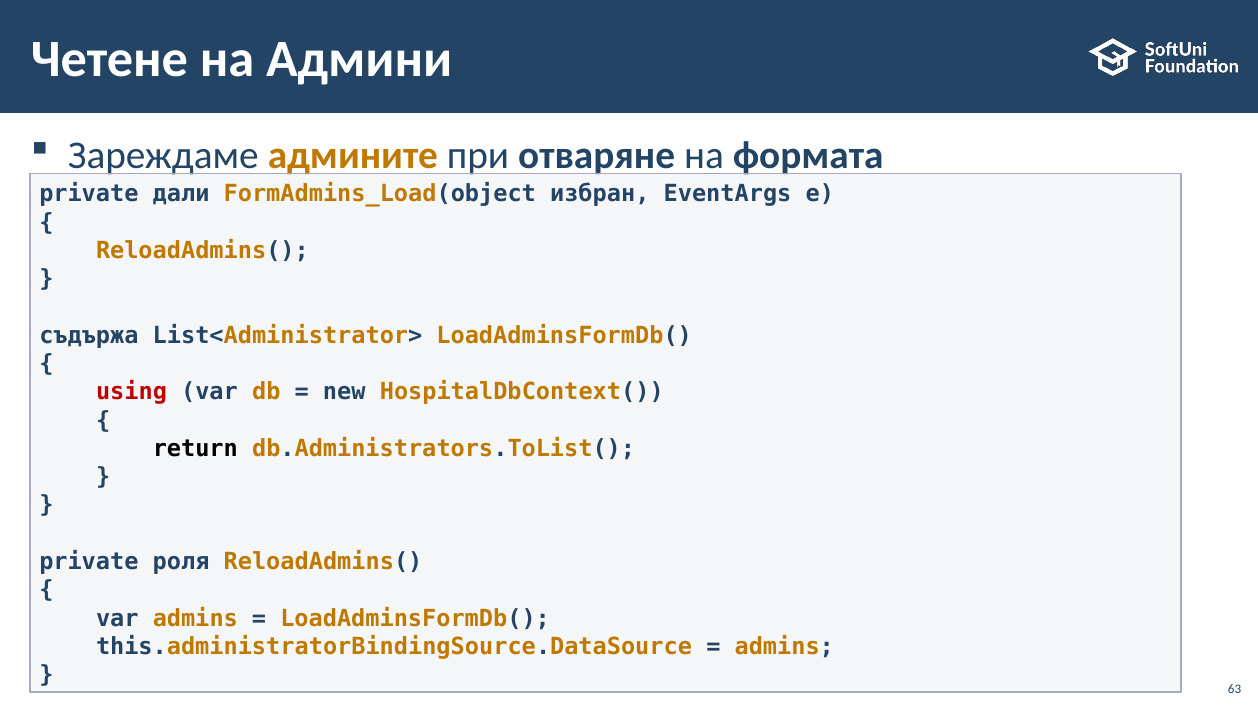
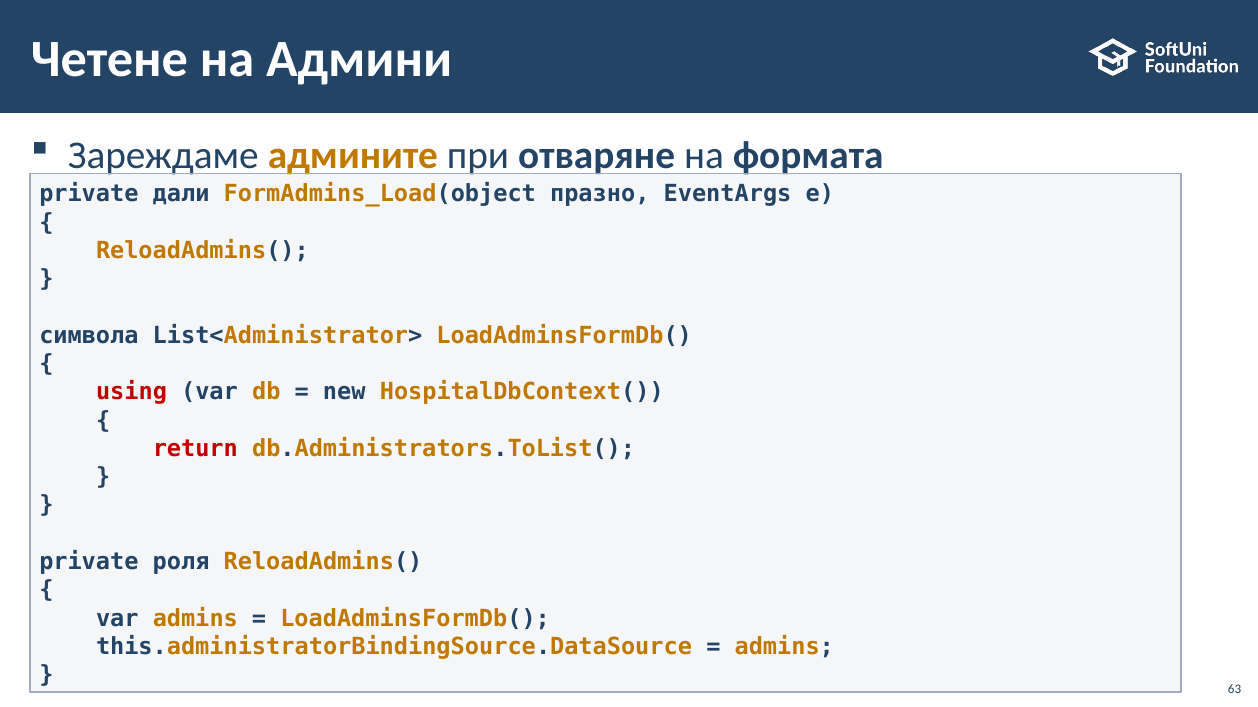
избран: избран -> празно (600, 194)
съдържа: съдържа -> символа (89, 336)
return colour: black -> red (195, 449)
